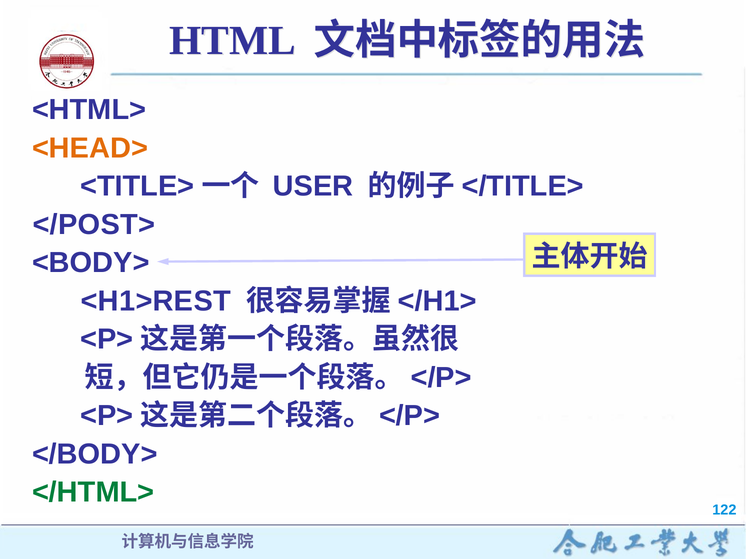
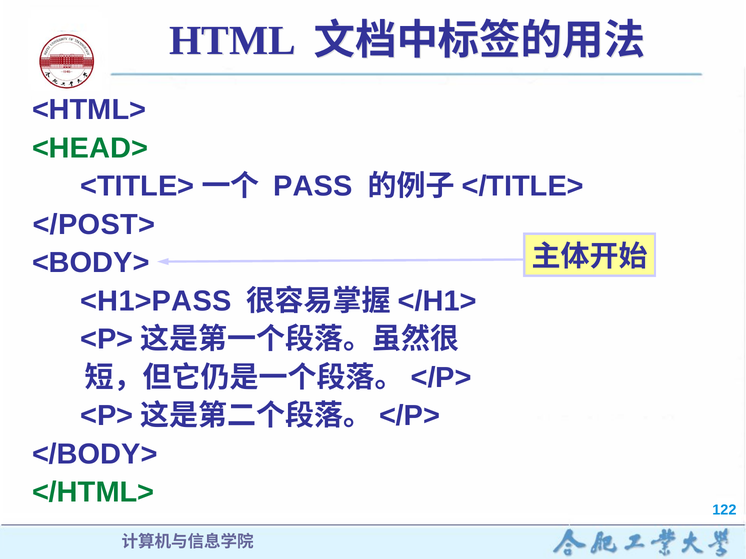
<HEAD> colour: orange -> green (90, 148)
USER: USER -> PASS (313, 186)
<H1>REST: <H1>REST -> <H1>PASS (156, 301)
